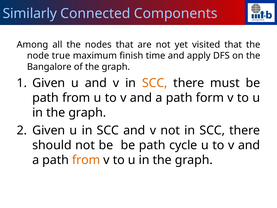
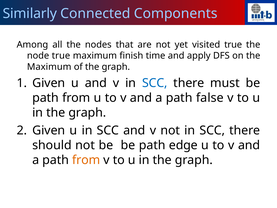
visited that: that -> true (233, 45)
Bangalore: Bangalore -> Maximum (49, 67)
SCC colour: orange -> blue (155, 83)
form: form -> false (210, 98)
cycle: cycle -> edge (183, 145)
